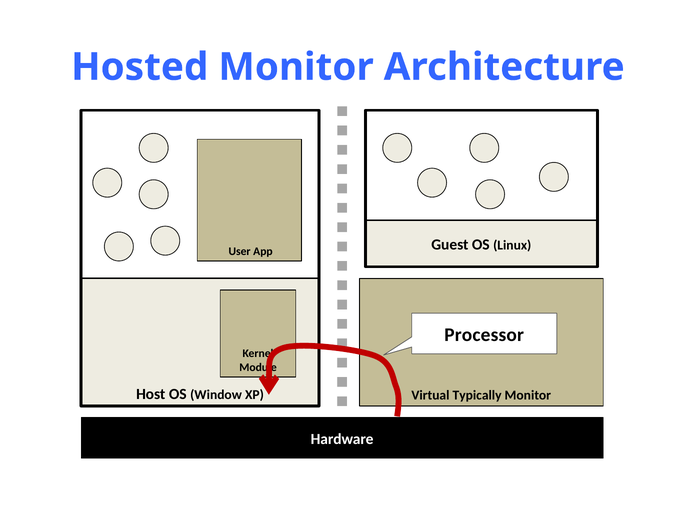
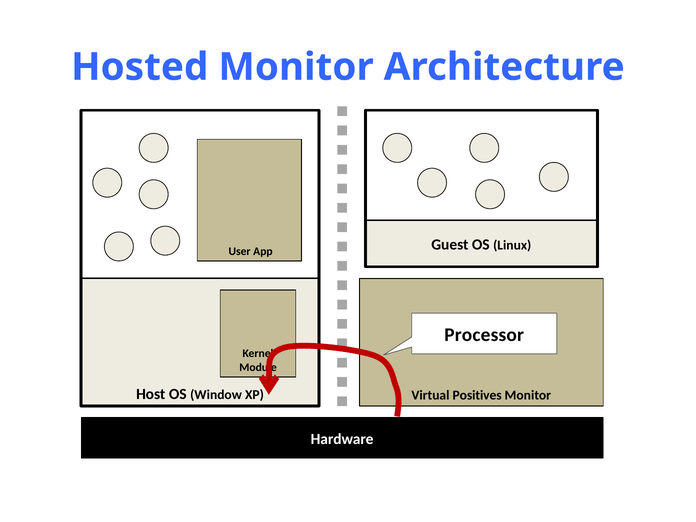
Typically: Typically -> Positives (477, 395)
